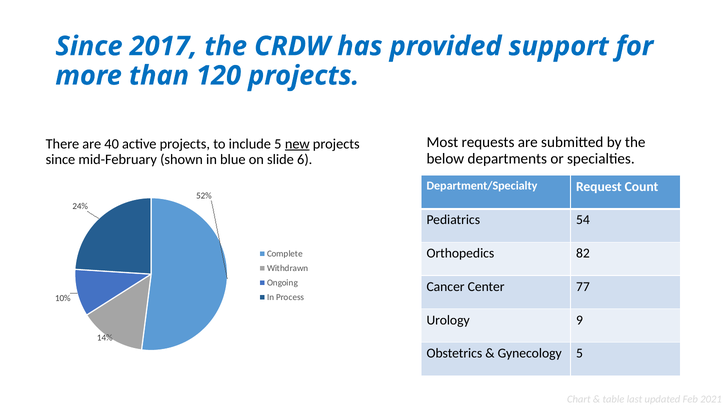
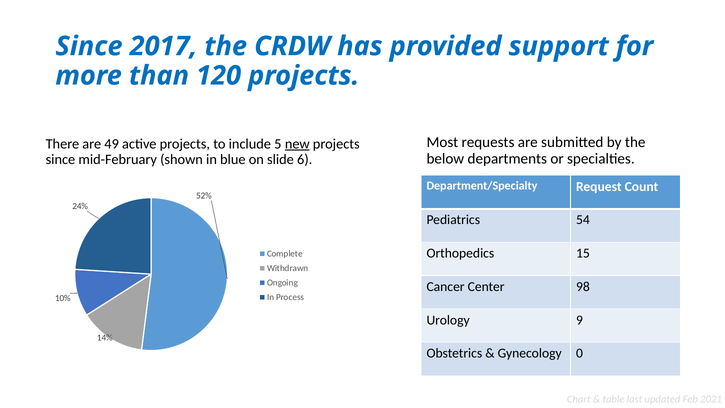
40: 40 -> 49 (112, 144)
82: 82 -> 15 (583, 253)
77: 77 -> 98 (583, 287)
Gynecology 5: 5 -> 0 (579, 353)
